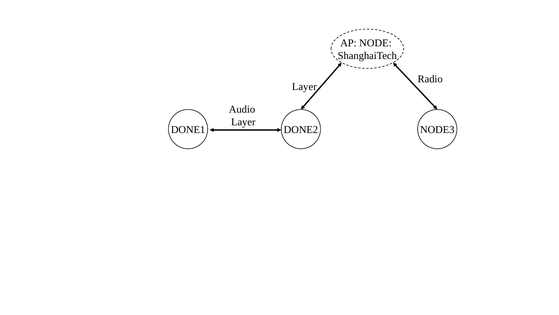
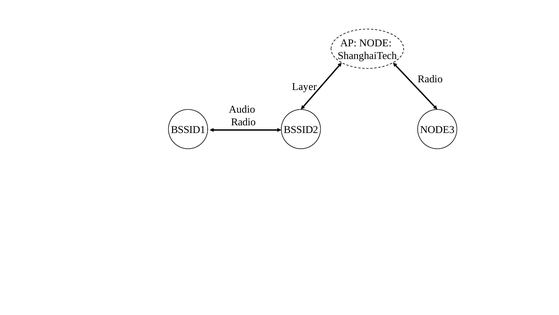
Layer: Layer -> Radio (243, 122)
DONE1: DONE1 -> BSSID1 (188, 129)
DONE2: DONE2 -> BSSID2 (301, 129)
